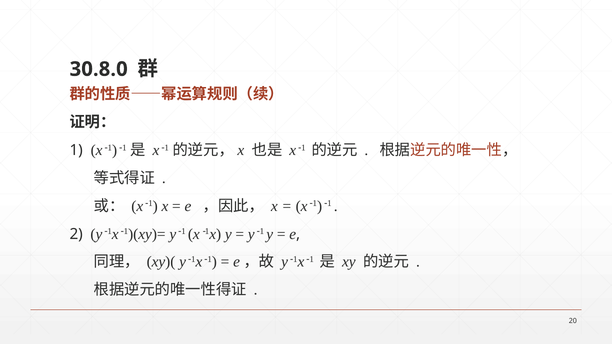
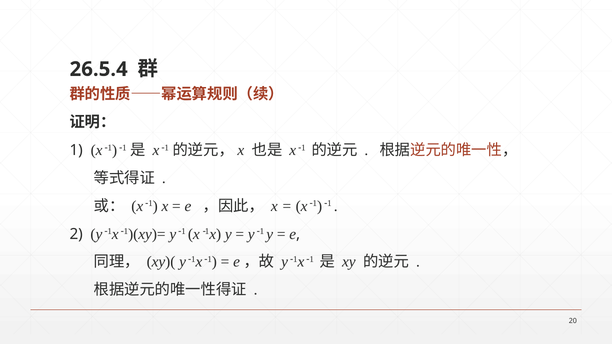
30.8.0: 30.8.0 -> 26.5.4 (99, 69)
